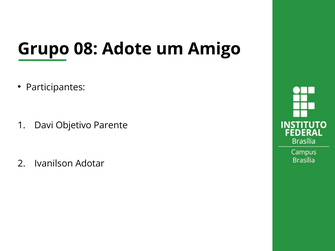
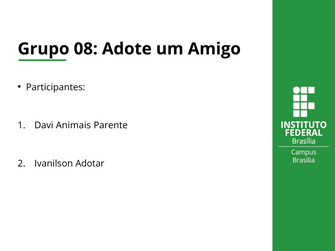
Objetivo: Objetivo -> Animais (73, 125)
